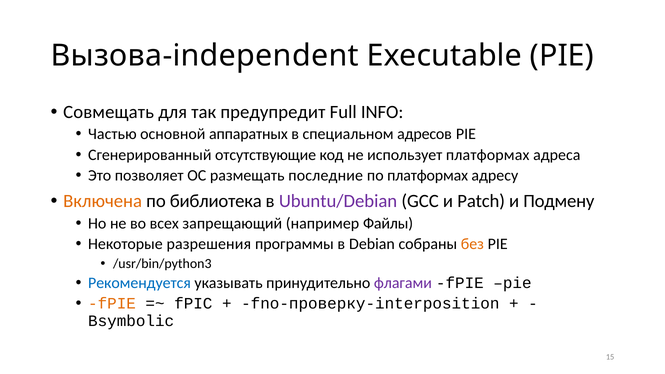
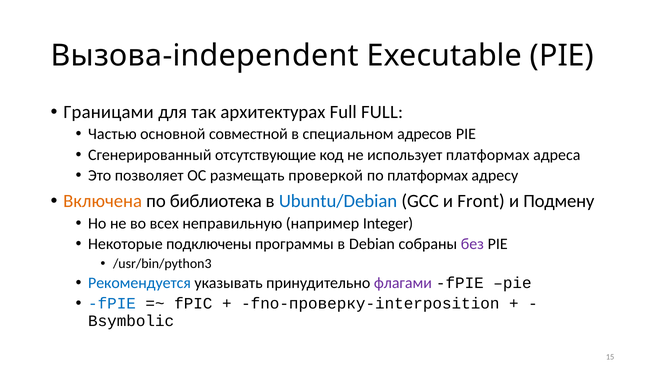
Совмещать: Совмещать -> Границами (109, 112)
предупредит: предупредит -> архитектурах (273, 112)
Full INFO: INFO -> FULL (382, 112)
аппаратных: аппаратных -> совместной (248, 134)
последние: последние -> проверкой (326, 176)
Ubuntu/Debian colour: purple -> blue (338, 201)
Patch: Patch -> Front (481, 201)
запрещающий: запрещающий -> неправильную (232, 223)
Файлы: Файлы -> Integer (388, 223)
разрешения: разрешения -> подключены (209, 244)
без colour: orange -> purple (472, 244)
fPIE colour: orange -> blue (112, 304)
